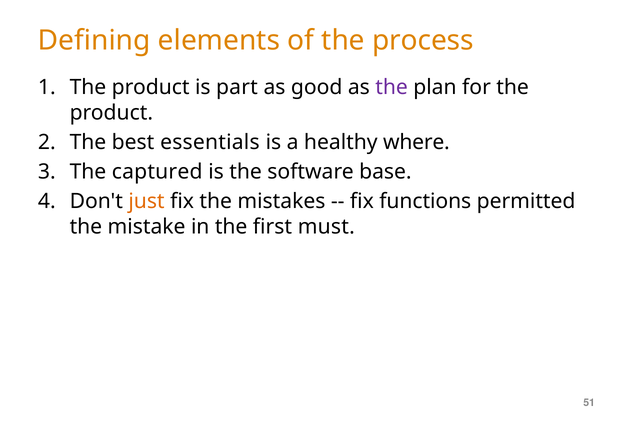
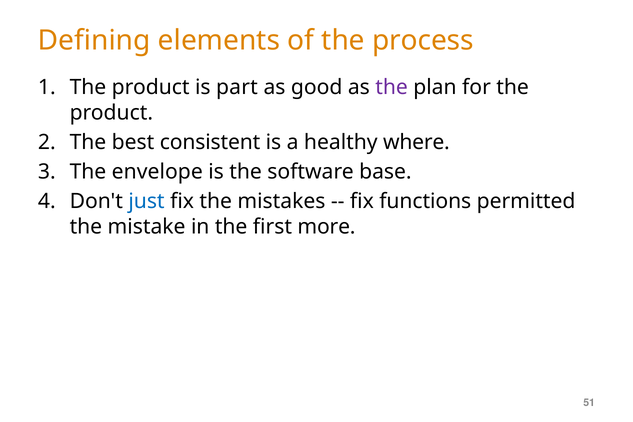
essentials: essentials -> consistent (210, 142)
captured: captured -> envelope (157, 172)
just colour: orange -> blue (147, 201)
must: must -> more (326, 227)
